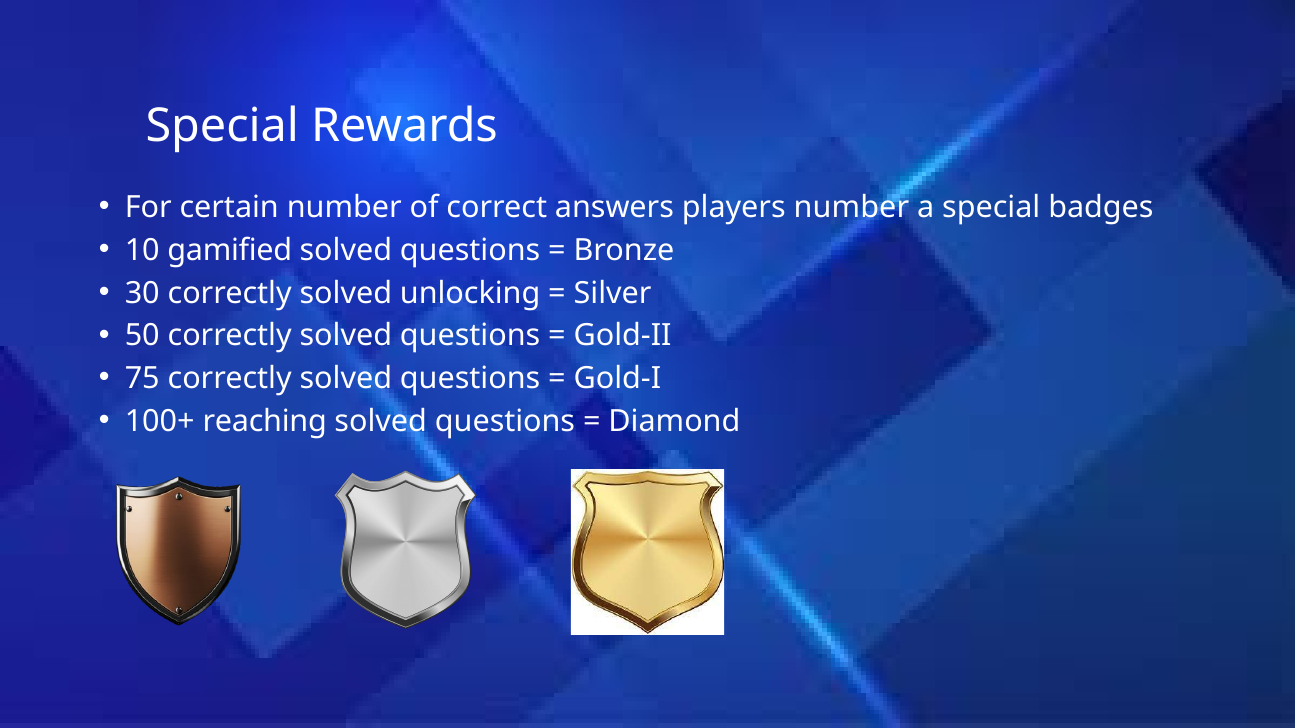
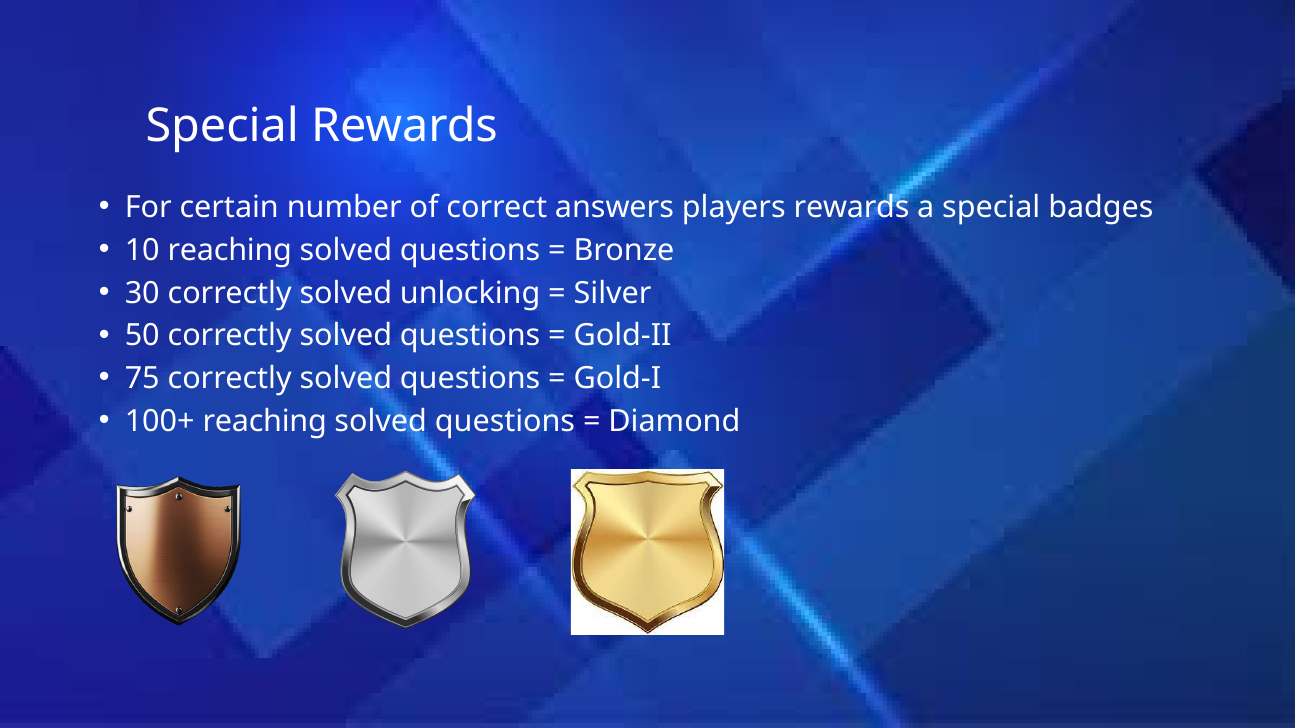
players number: number -> rewards (852, 208)
10 gamified: gamified -> reaching (230, 250)
